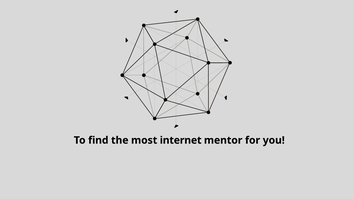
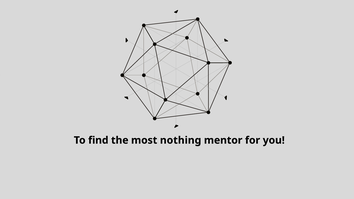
internet: internet -> nothing (181, 140)
